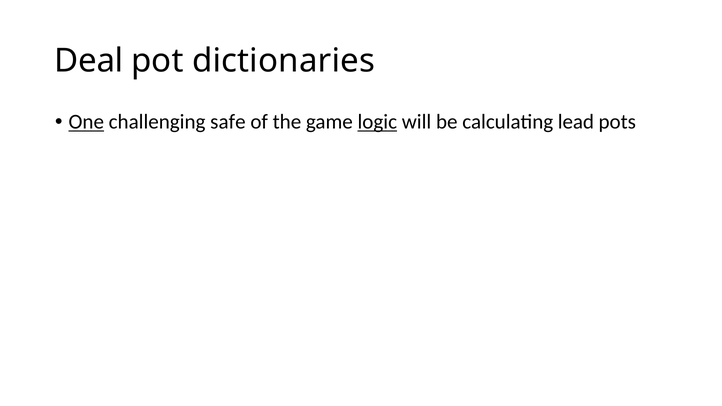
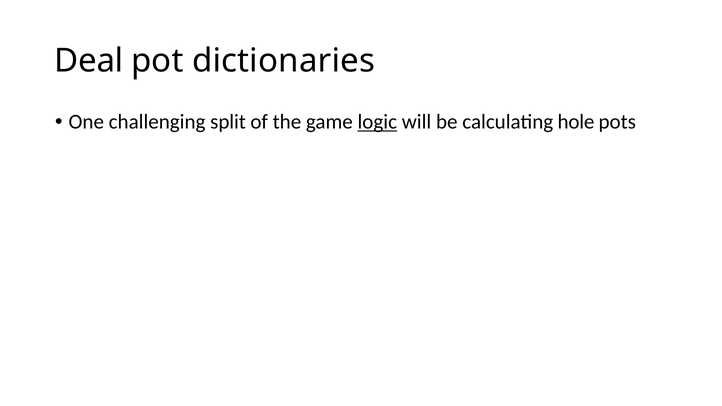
One underline: present -> none (86, 122)
safe: safe -> split (228, 122)
lead: lead -> hole (576, 122)
